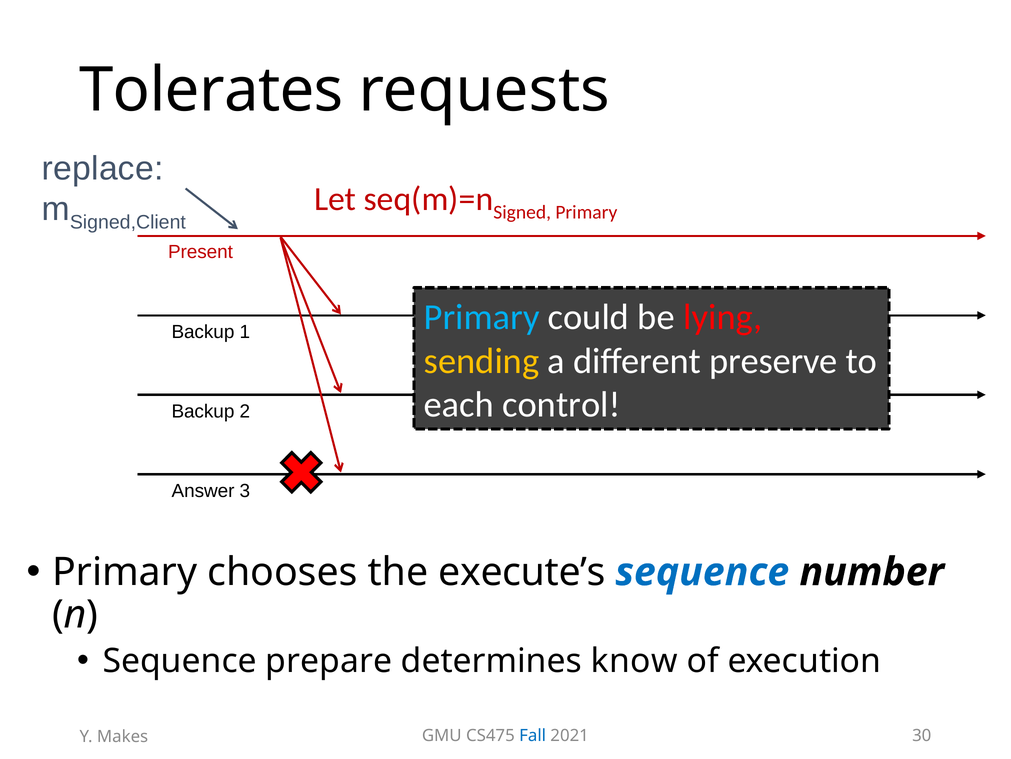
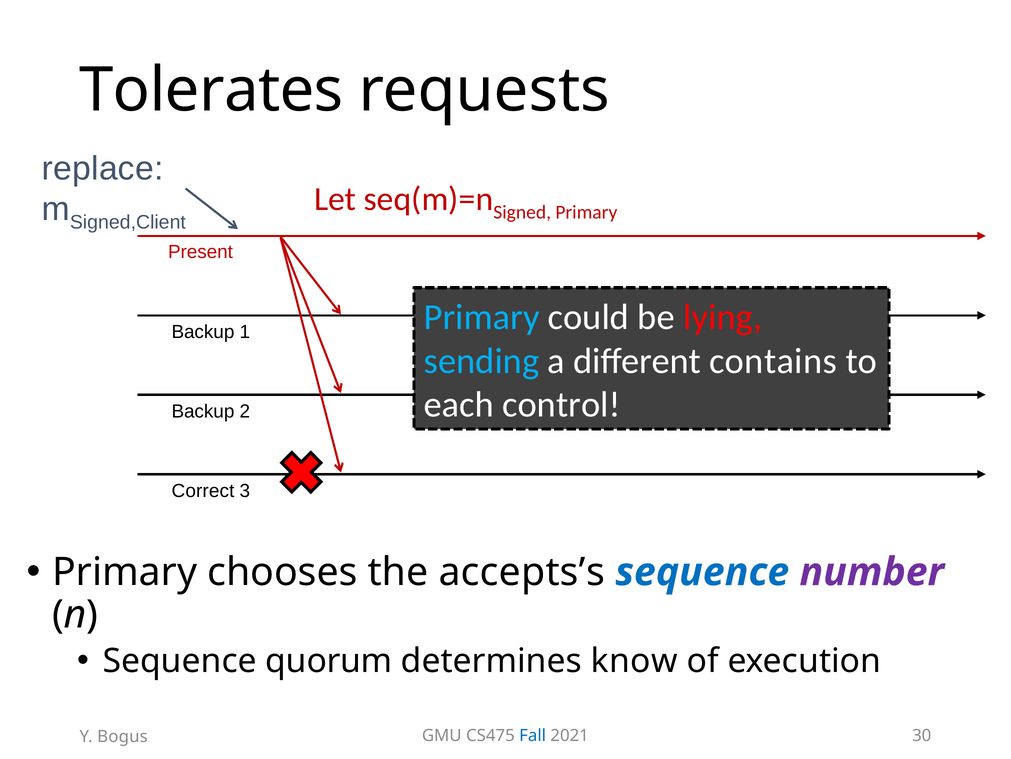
sending colour: yellow -> light blue (481, 361)
preserve: preserve -> contains (773, 361)
Answer: Answer -> Correct (203, 491)
execute’s: execute’s -> accepts’s (522, 572)
number colour: black -> purple (872, 572)
prepare: prepare -> quorum (329, 660)
Makes: Makes -> Bogus (122, 736)
